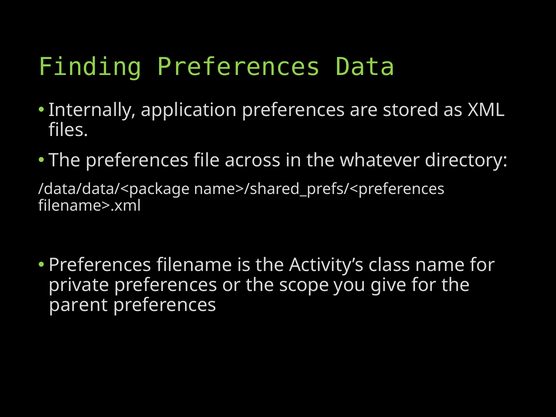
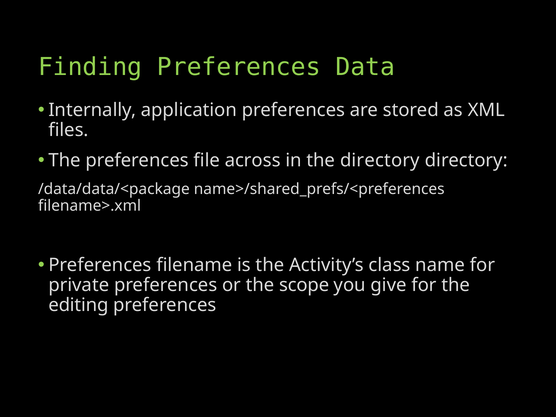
the whatever: whatever -> directory (380, 160)
parent: parent -> editing (78, 305)
